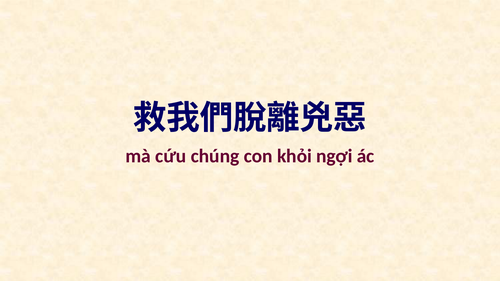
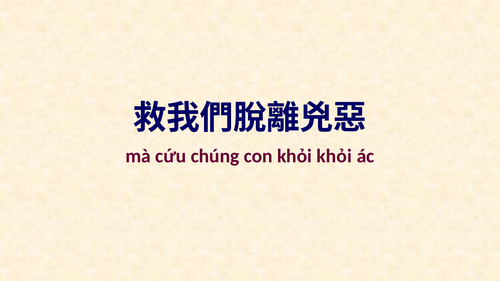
khỏi ngợi: ngợi -> khỏi (334, 156)
